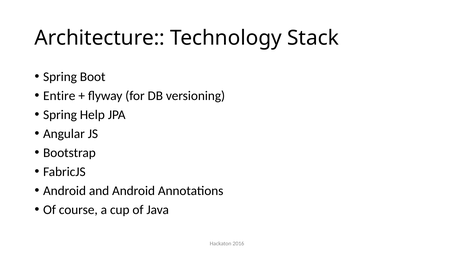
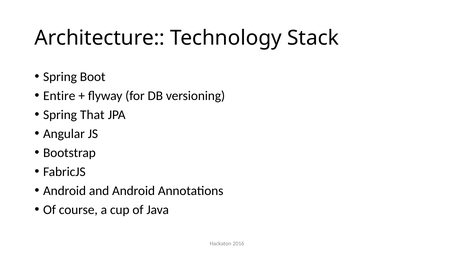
Help: Help -> That (92, 115)
